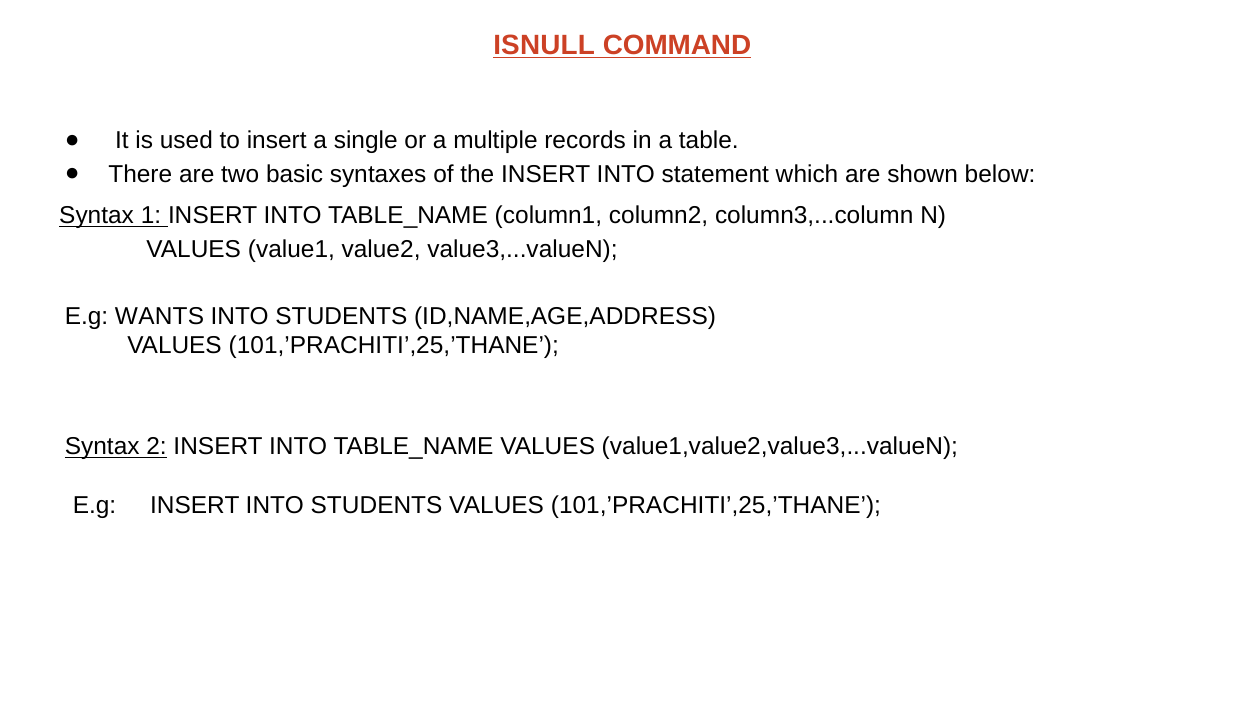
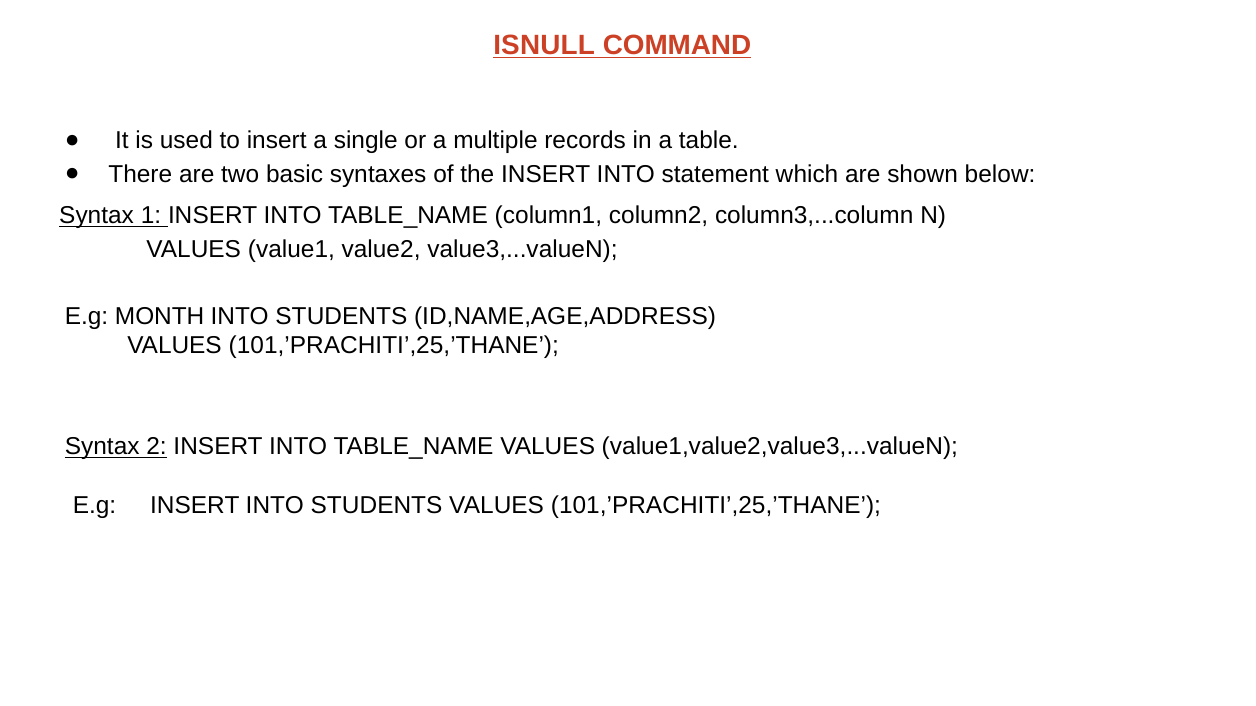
WANTS: WANTS -> MONTH (160, 317)
